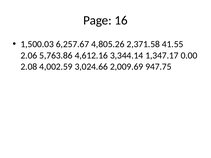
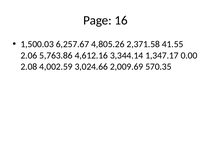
947.75: 947.75 -> 570.35 (158, 67)
